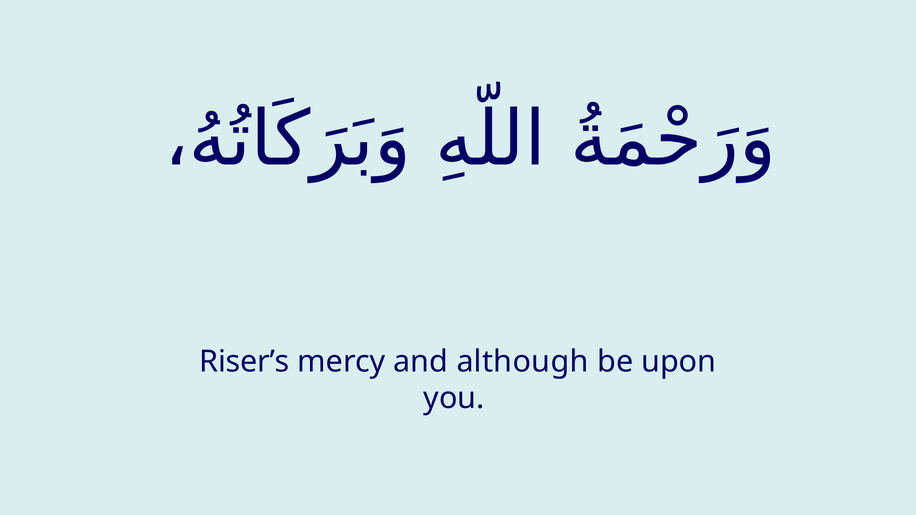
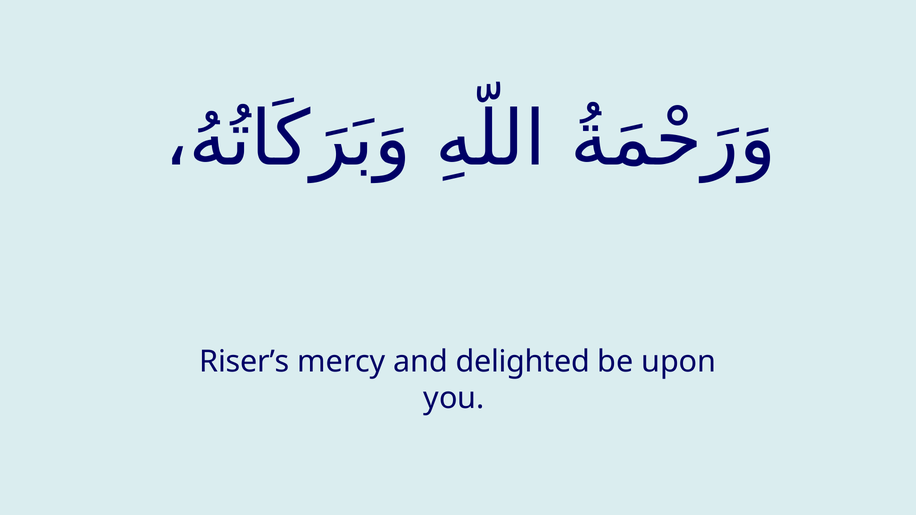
although: although -> delighted (523, 362)
